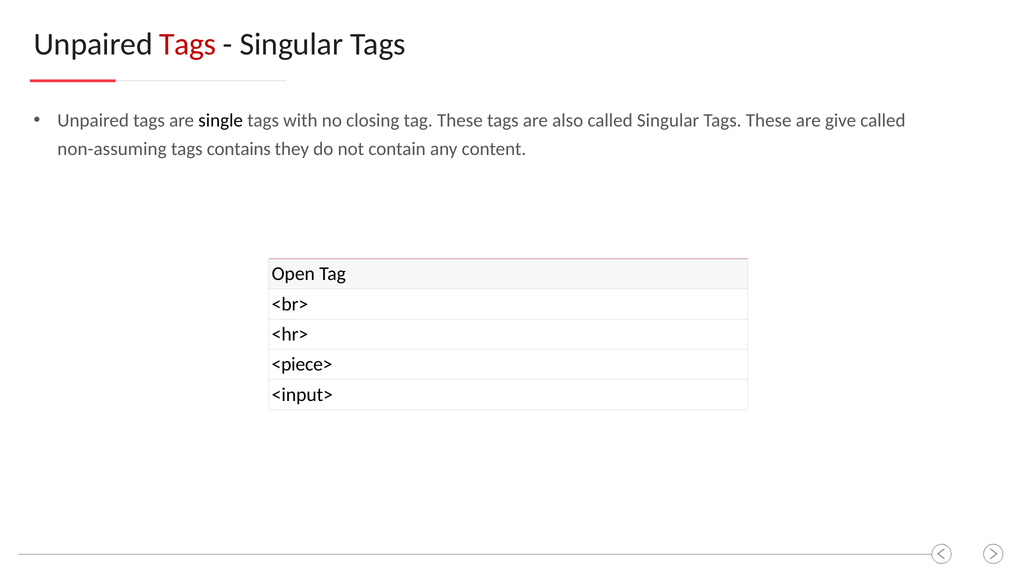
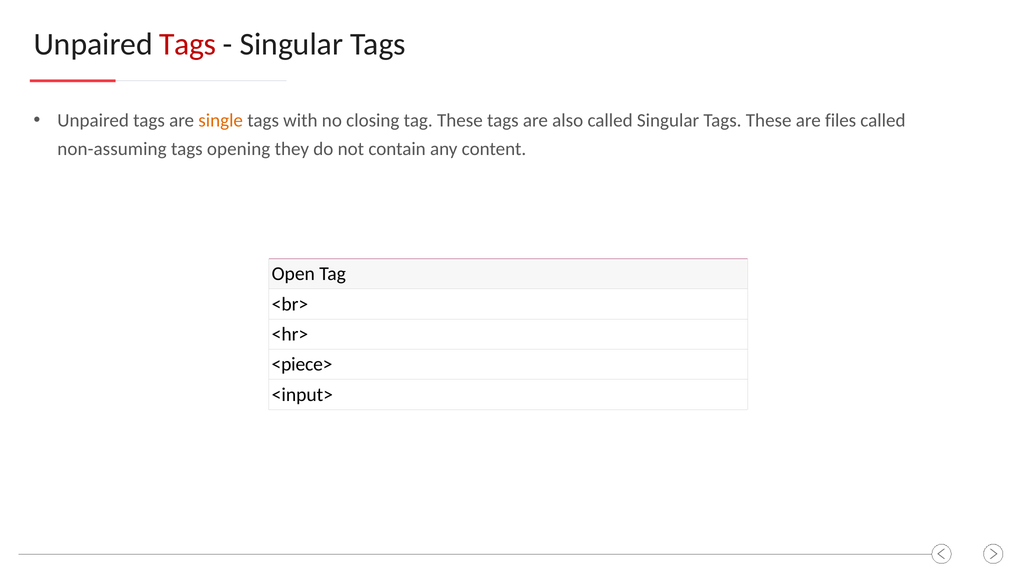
single colour: black -> orange (221, 120)
give: give -> files (841, 120)
contains: contains -> opening (239, 149)
